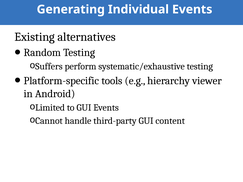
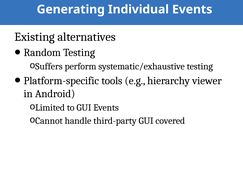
content: content -> covered (170, 121)
